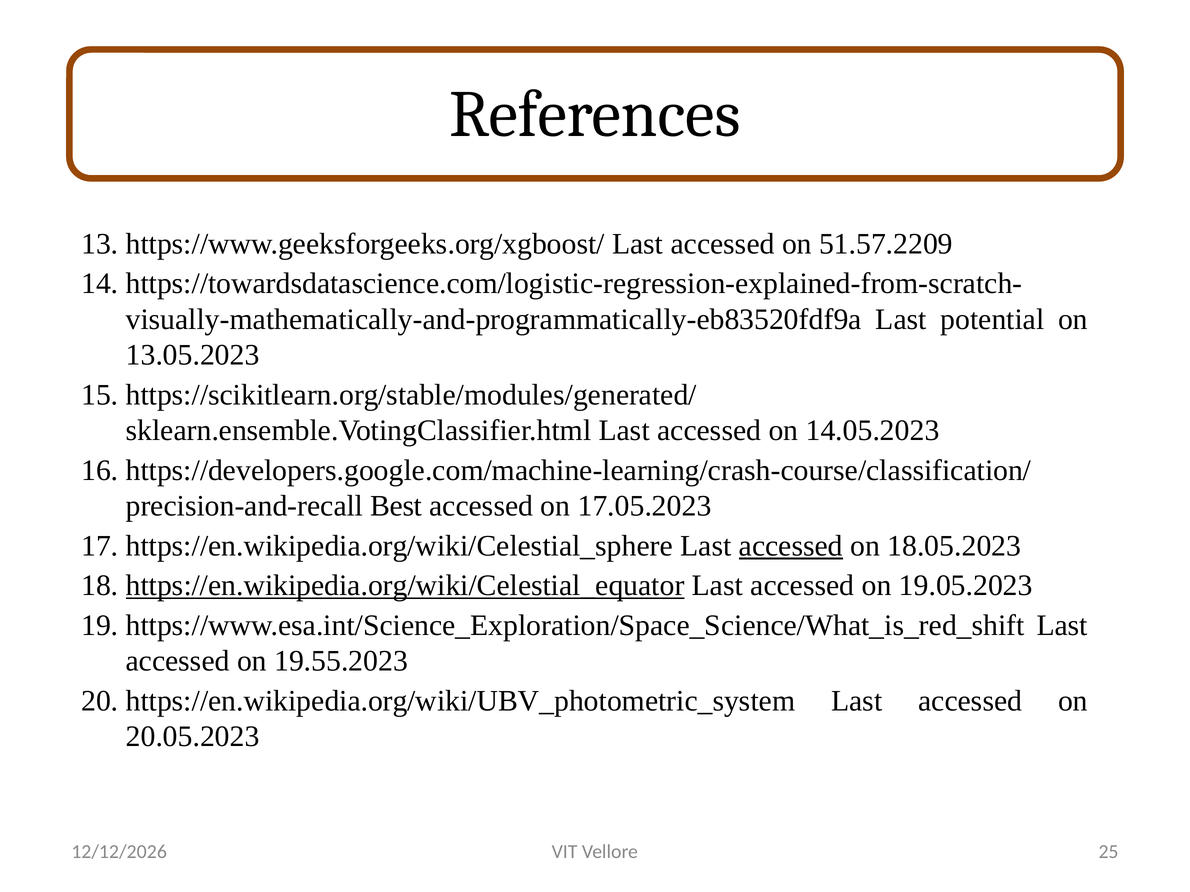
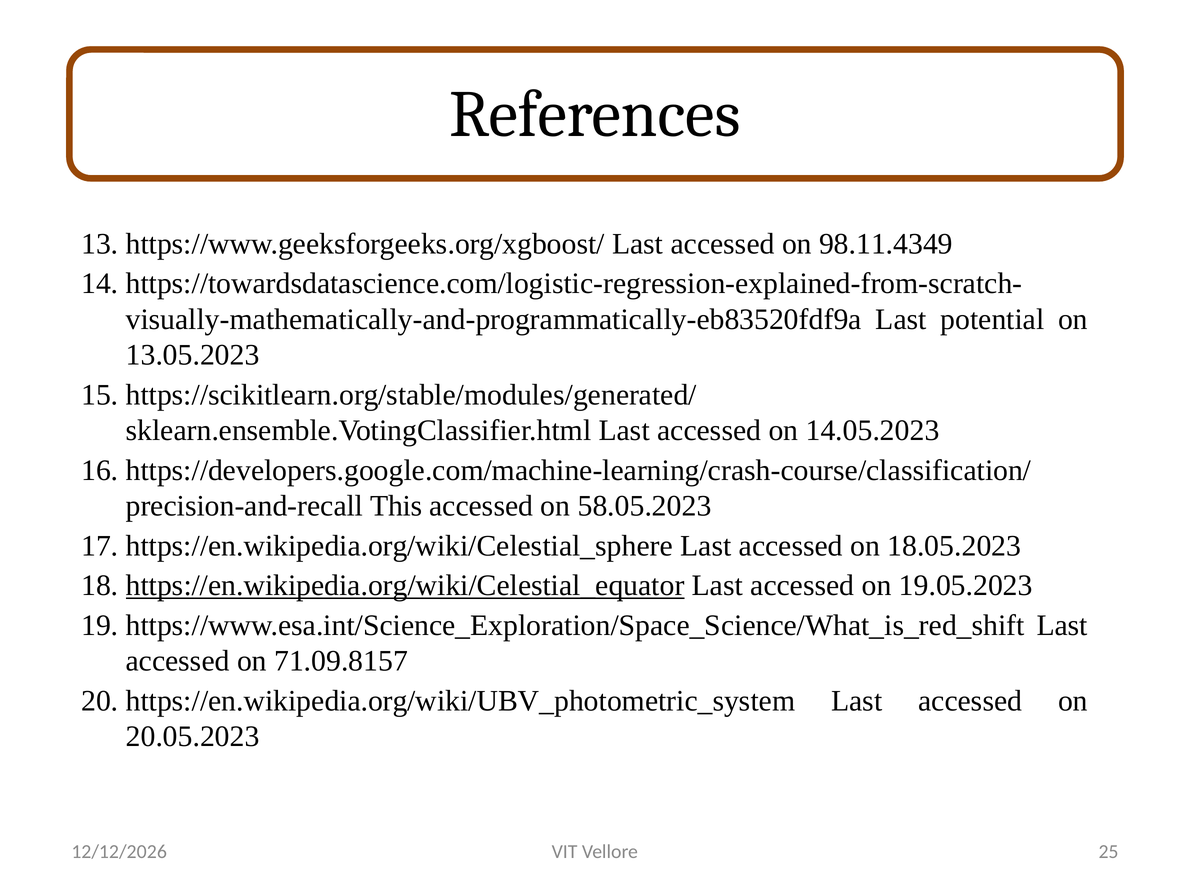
51.57.2209: 51.57.2209 -> 98.11.4349 (886, 244)
Best: Best -> This (396, 506)
17.05.2023: 17.05.2023 -> 58.05.2023 (645, 506)
accessed underline: present -> none (791, 546)
19.55.2023: 19.55.2023 -> 71.09.8157 (341, 661)
